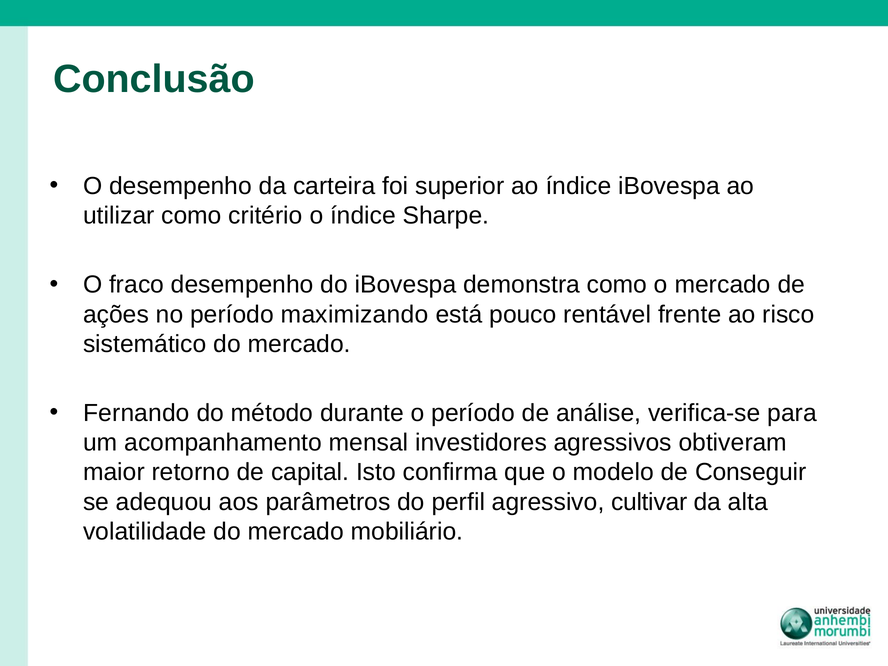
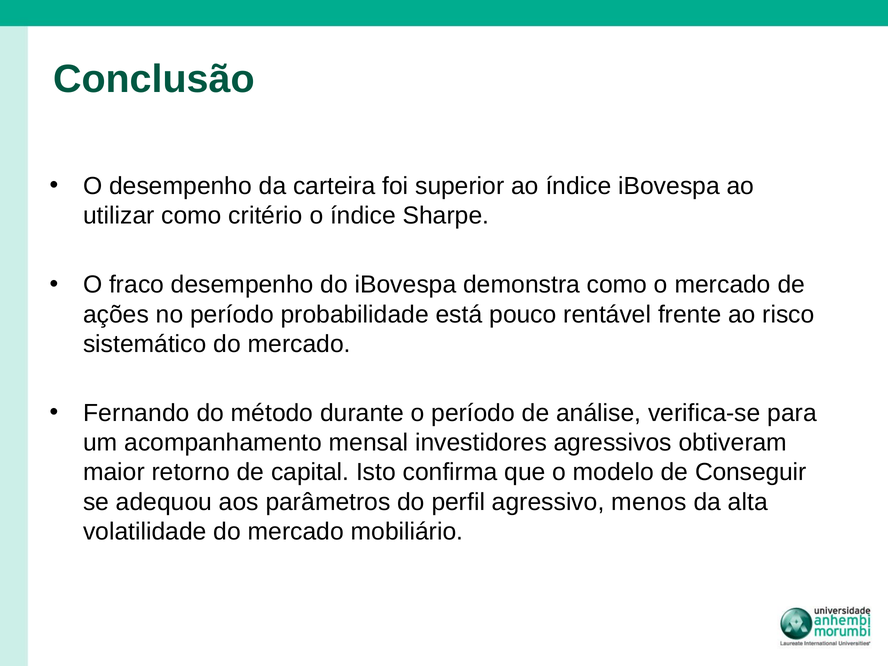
maximizando: maximizando -> probabilidade (355, 314)
cultivar: cultivar -> menos (649, 502)
